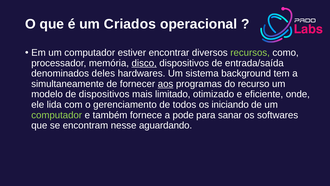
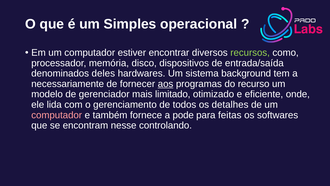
Criados: Criados -> Simples (130, 24)
disco underline: present -> none (144, 63)
simultaneamente: simultaneamente -> necessariamente (68, 84)
de dispositivos: dispositivos -> gerenciador (104, 94)
iniciando: iniciando -> detalhes (230, 104)
computador colour: light green -> pink (57, 115)
sanar: sanar -> feitas (230, 115)
aguardando: aguardando -> controlando (166, 125)
